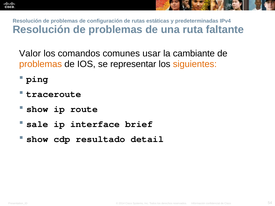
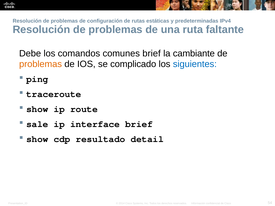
Valor: Valor -> Debe (30, 54)
comunes usar: usar -> brief (152, 54)
representar: representar -> complicado (133, 64)
siguientes colour: orange -> blue (195, 64)
